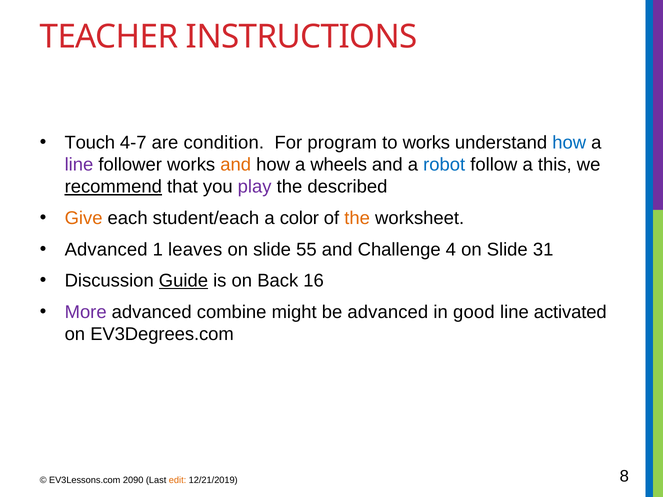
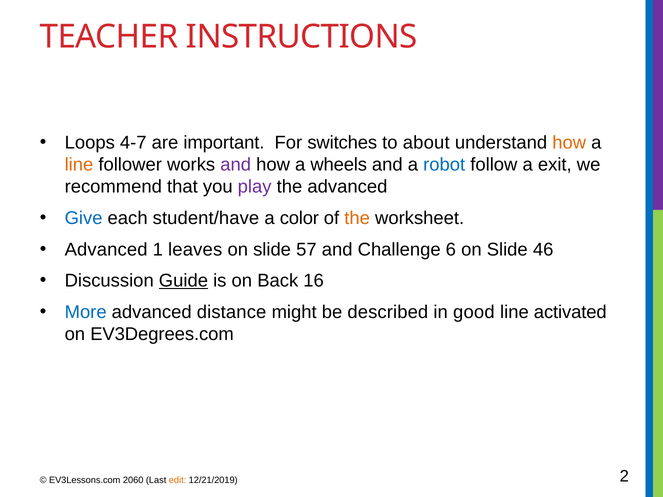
Touch: Touch -> Loops (90, 143)
condition: condition -> important (224, 143)
program: program -> switches (342, 143)
to works: works -> about (426, 143)
how colour: blue -> orange (569, 143)
line colour: purple -> orange (79, 165)
and colour: orange -> purple (236, 165)
this: this -> exit (555, 165)
recommend underline: present -> none (113, 187)
the described: described -> advanced (347, 187)
Give colour: orange -> blue (84, 218)
student/each: student/each -> student/have (206, 218)
55: 55 -> 57 (306, 250)
4: 4 -> 6 (451, 250)
31: 31 -> 46 (543, 250)
More colour: purple -> blue (86, 312)
combine: combine -> distance (232, 312)
be advanced: advanced -> described (388, 312)
2090: 2090 -> 2060 (133, 480)
8: 8 -> 2 (624, 477)
